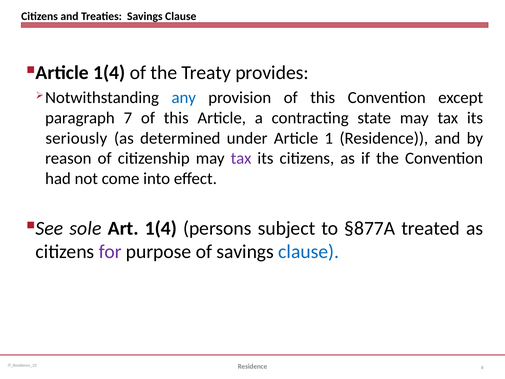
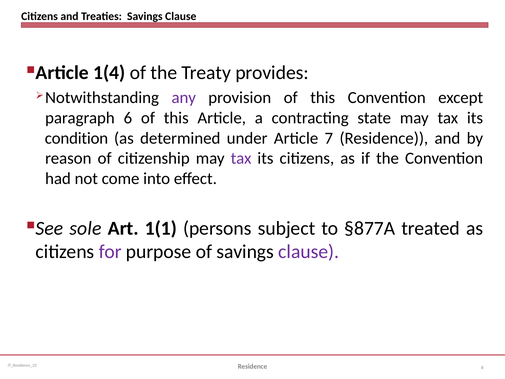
any colour: blue -> purple (184, 98)
7: 7 -> 6 (128, 118)
seriously: seriously -> condition (76, 138)
1: 1 -> 7 (329, 138)
Art 1(4: 1(4 -> 1(1 (161, 228)
clause colour: blue -> purple (309, 252)
